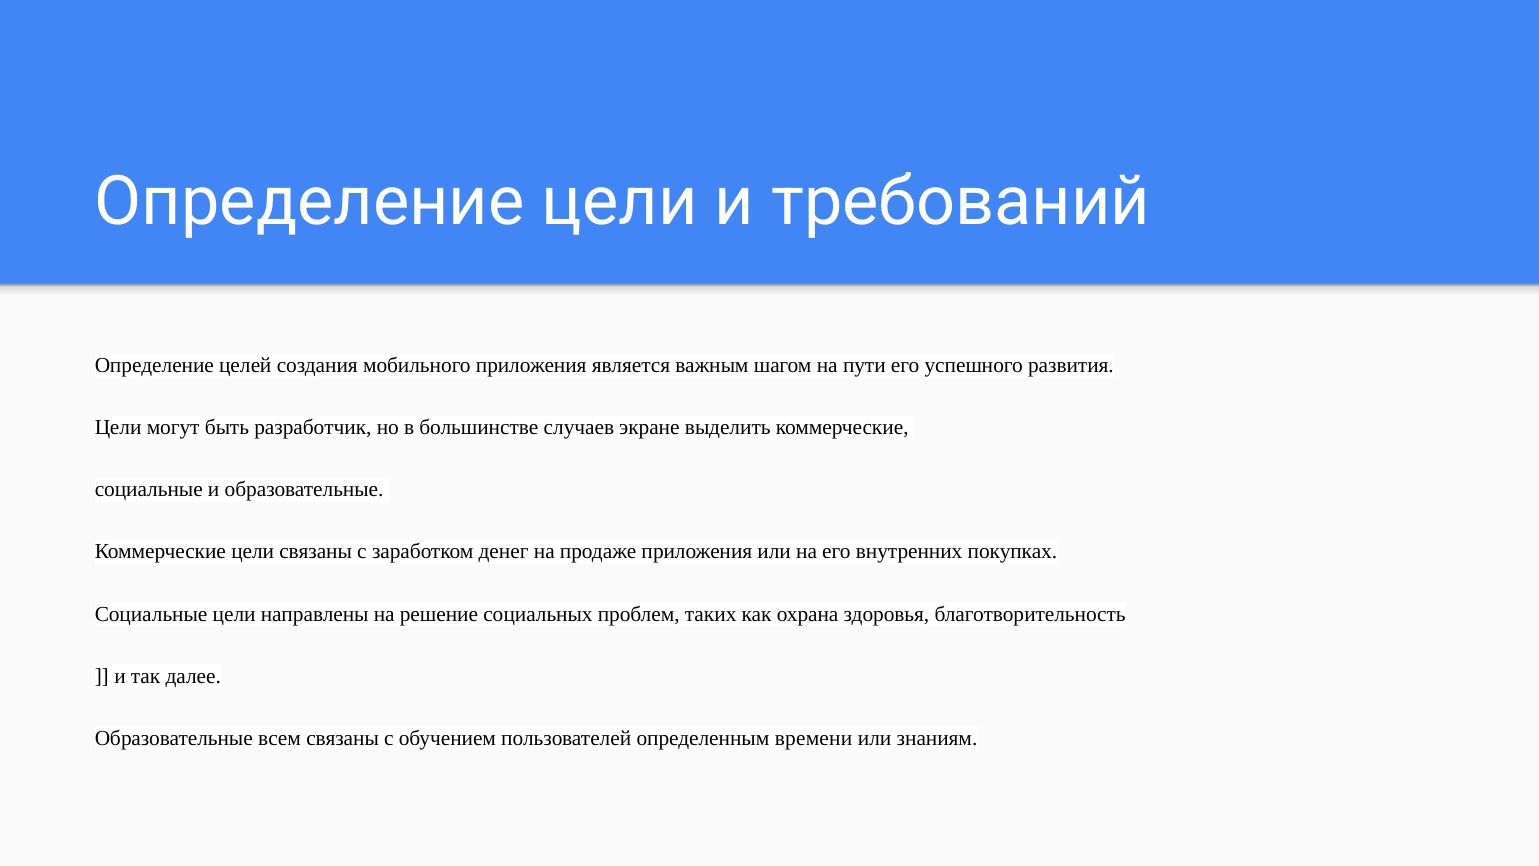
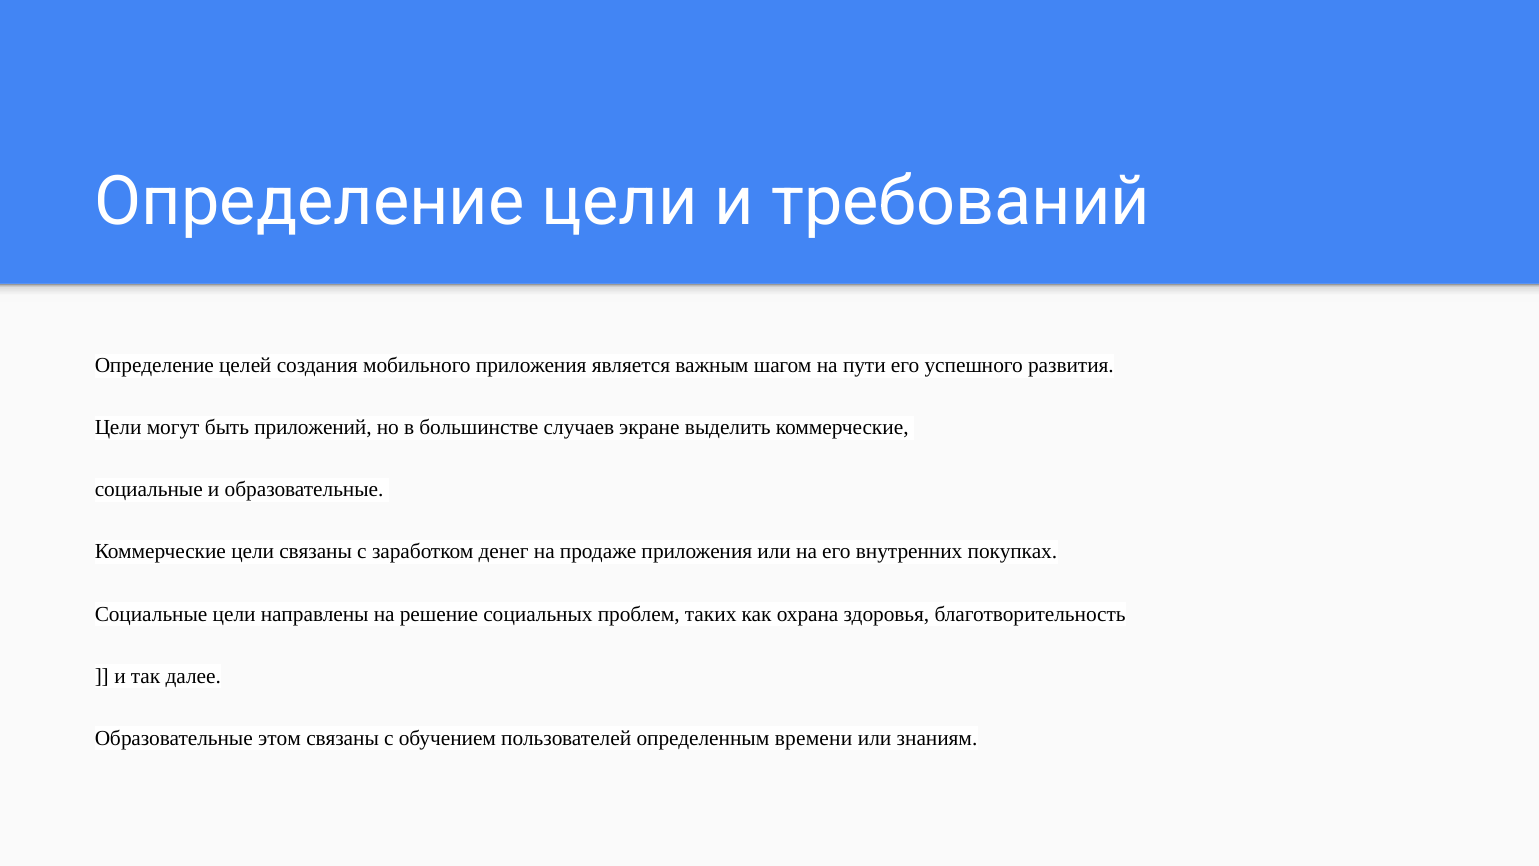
разработчик: разработчик -> приложений (313, 428)
всем: всем -> этом (280, 738)
